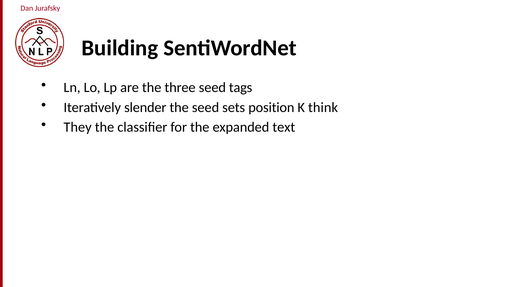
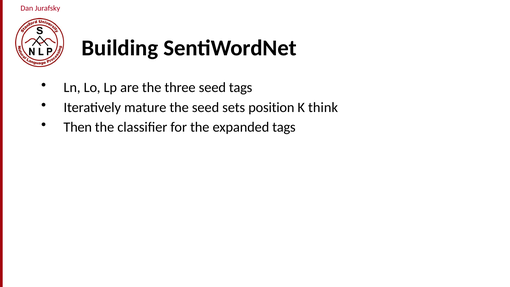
slender: slender -> mature (145, 107)
They: They -> Then (78, 127)
expanded text: text -> tags (284, 127)
